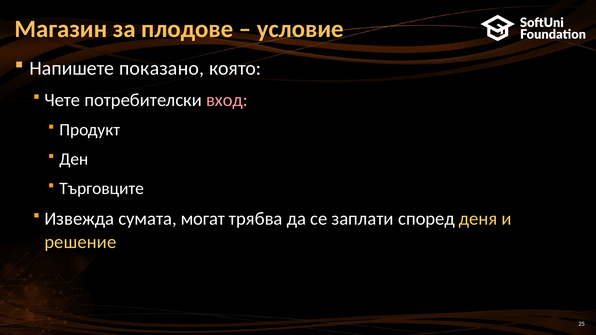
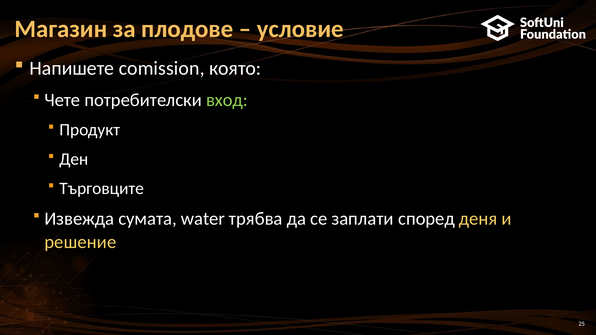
показано: показано -> comission (162, 68)
вход colour: pink -> light green (227, 100)
могат: могат -> water (203, 219)
